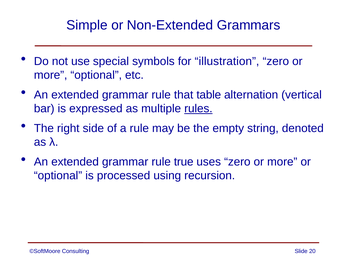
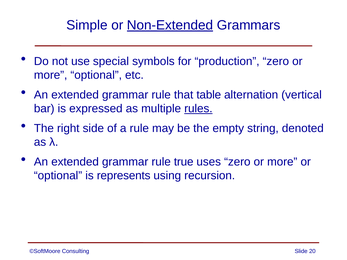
Non-Extended underline: none -> present (170, 25)
illustration: illustration -> production (227, 61)
processed: processed -> represents (124, 176)
